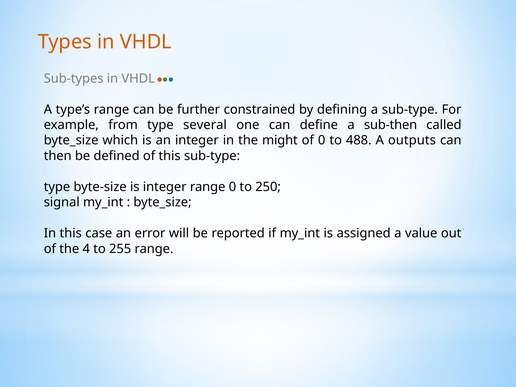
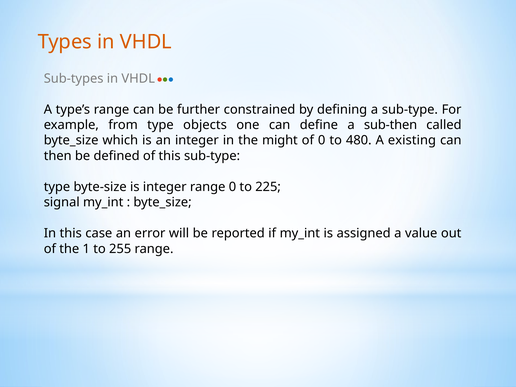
several: several -> objects (205, 125)
488: 488 -> 480 (359, 140)
outputs: outputs -> existing (412, 140)
250: 250 -> 225 (268, 187)
4: 4 -> 1 (86, 249)
